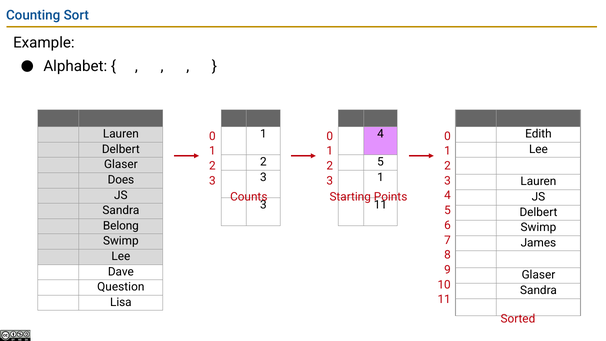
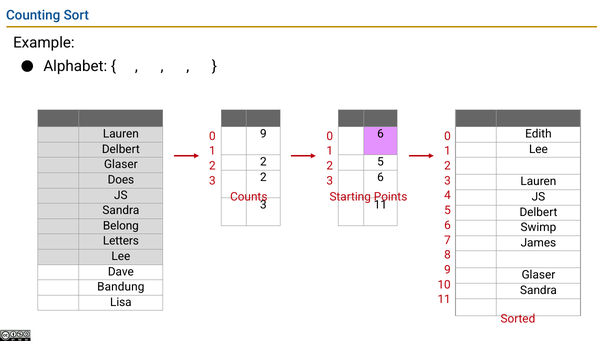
1: 1 -> 9 (263, 134)
4: 4 -> 6 (381, 134)
3: 3 -> 2 (263, 177)
1: 1 -> 6 (381, 177)
Swimp: Swimp -> Letters (121, 241)
Question: Question -> Bandung (121, 287)
